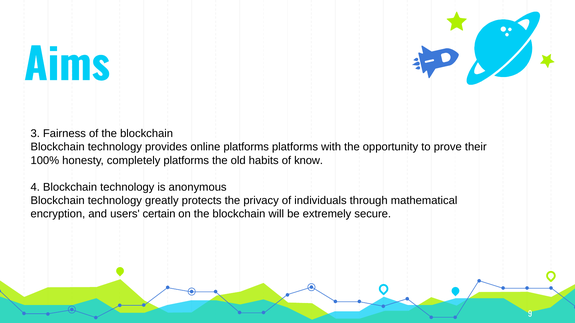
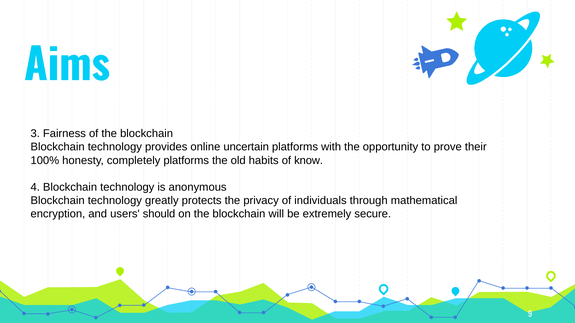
online platforms: platforms -> uncertain (246, 147)
certain: certain -> should (159, 214)
